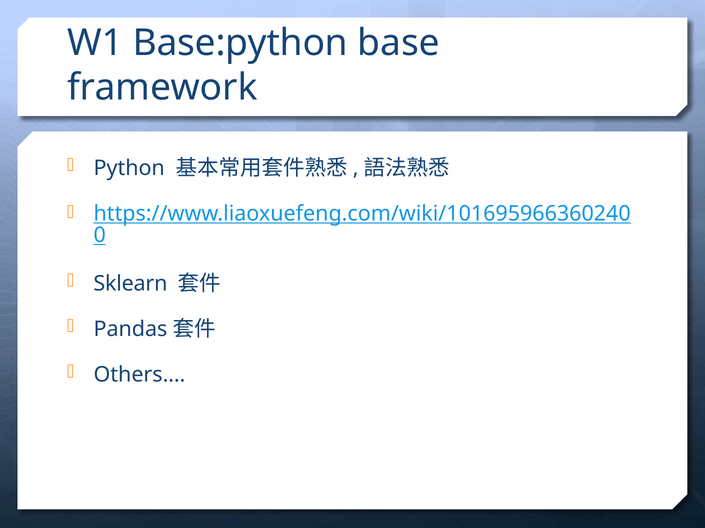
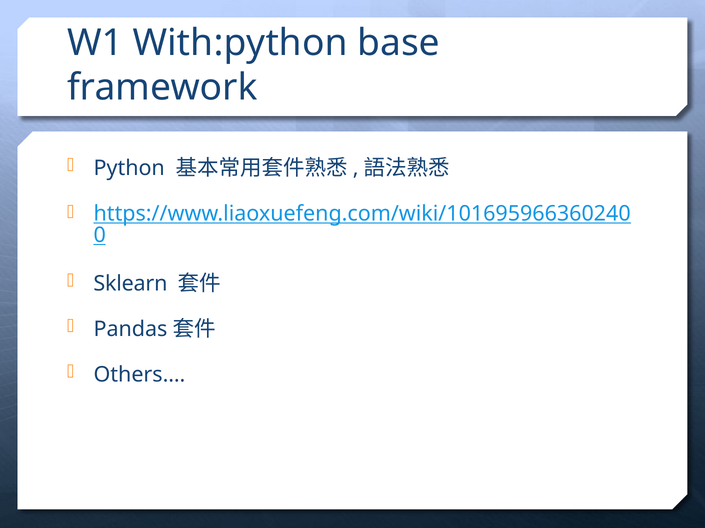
Base:python: Base:python -> With:python (240, 43)
